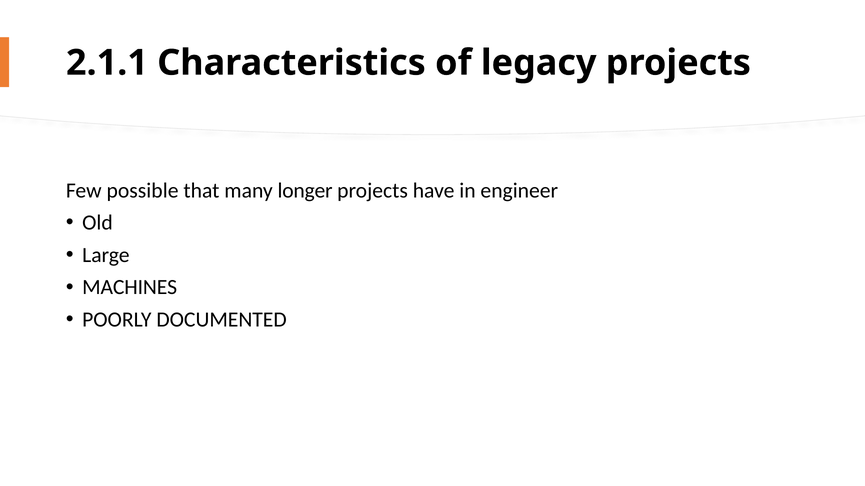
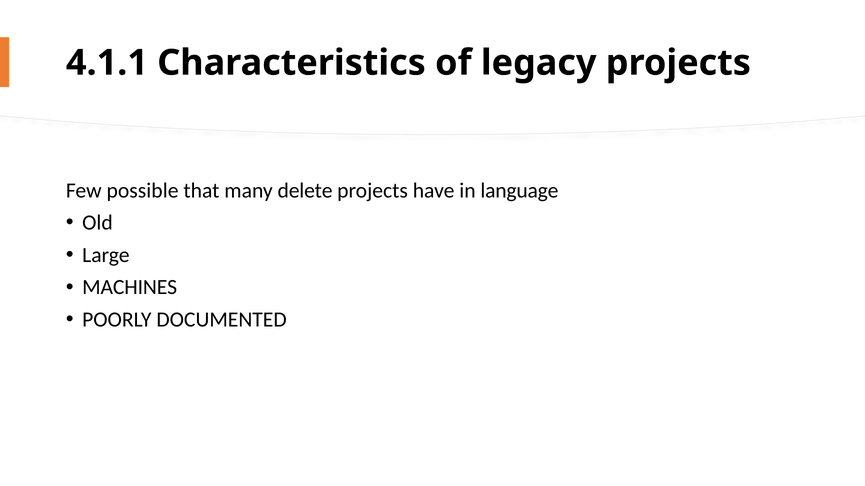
2.1.1: 2.1.1 -> 4.1.1 (107, 63)
longer: longer -> delete (305, 191)
engineer: engineer -> language (519, 191)
